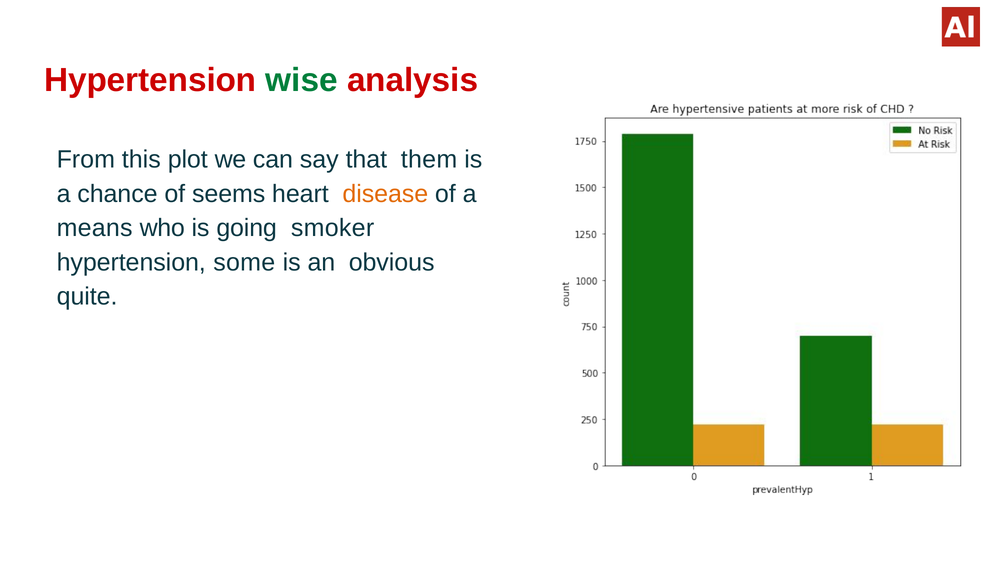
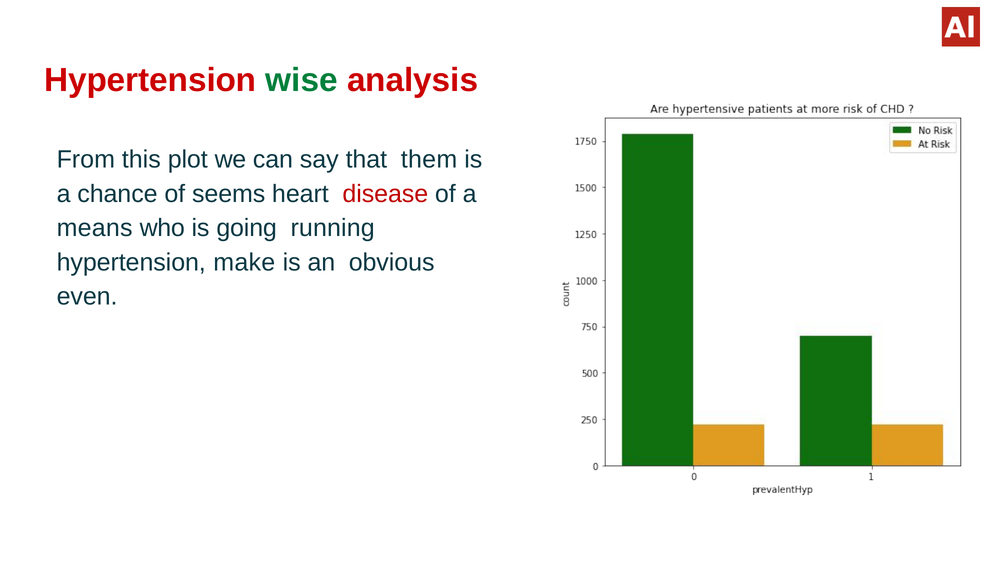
disease colour: orange -> red (385, 194)
smoker: smoker -> running (333, 228)
some: some -> make (244, 262)
quite: quite -> even (87, 297)
